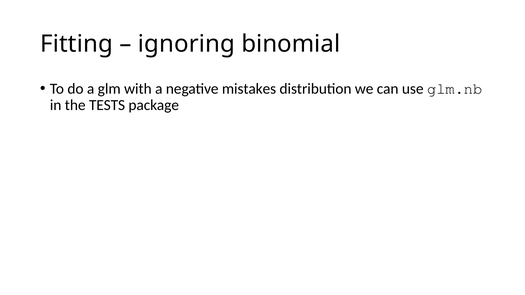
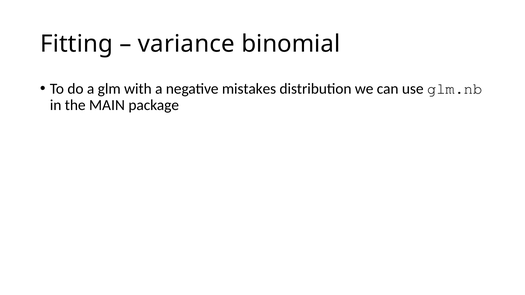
ignoring: ignoring -> variance (186, 44)
TESTS: TESTS -> MAIN (107, 105)
